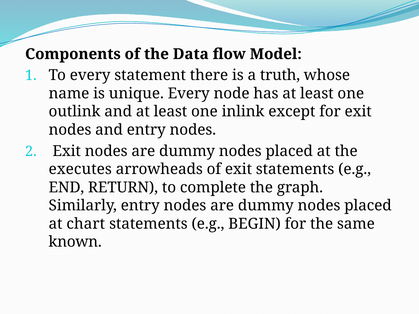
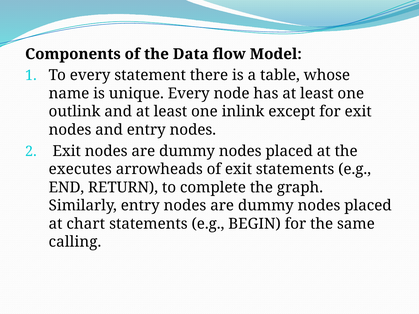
truth: truth -> table (280, 75)
known: known -> calling (75, 242)
